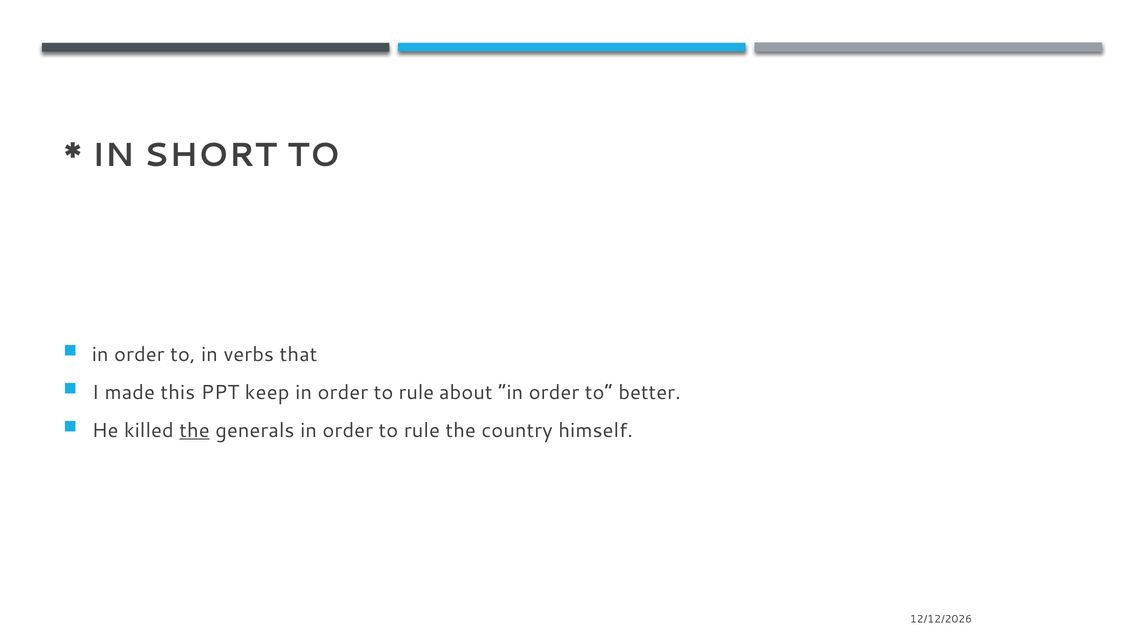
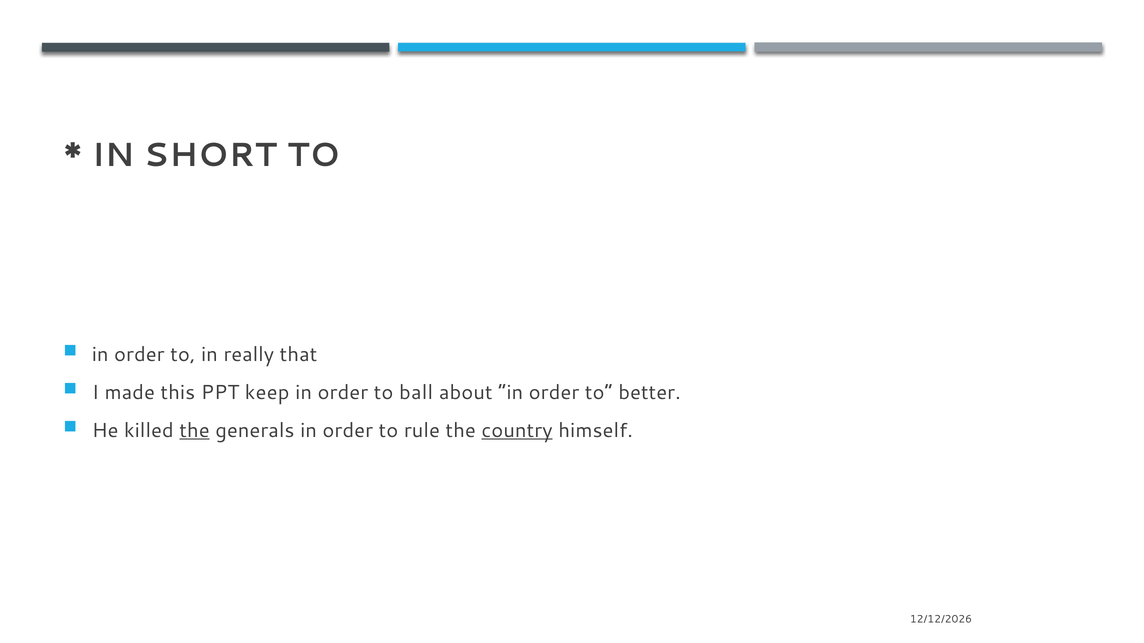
verbs: verbs -> really (249, 355)
rule: rule -> ball (416, 393)
country underline: none -> present (517, 431)
